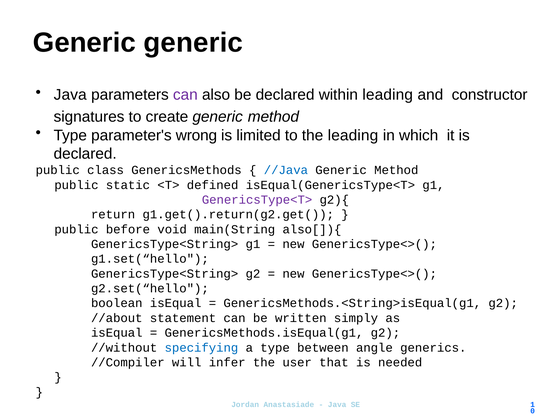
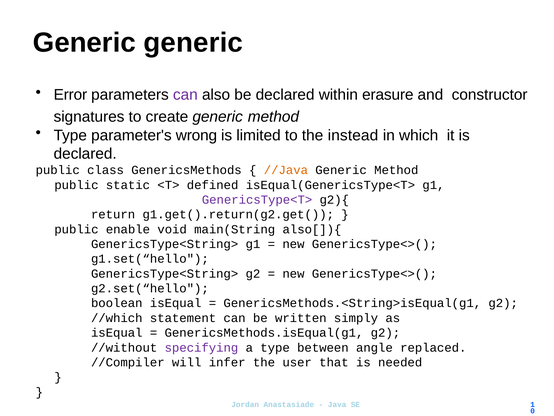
Java: Java -> Error (70, 95)
within leading: leading -> erasure (388, 95)
the leading: leading -> instead (353, 135)
//Java colour: blue -> orange (286, 170)
before: before -> enable (128, 229)
//about: //about -> //which (117, 318)
specifying colour: blue -> purple (201, 347)
generics: generics -> replaced (433, 347)
